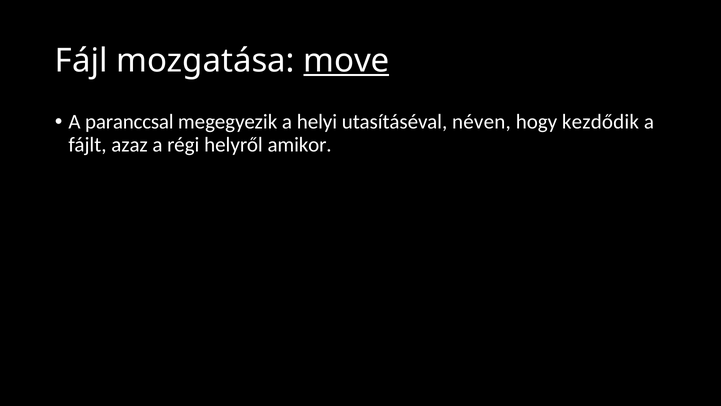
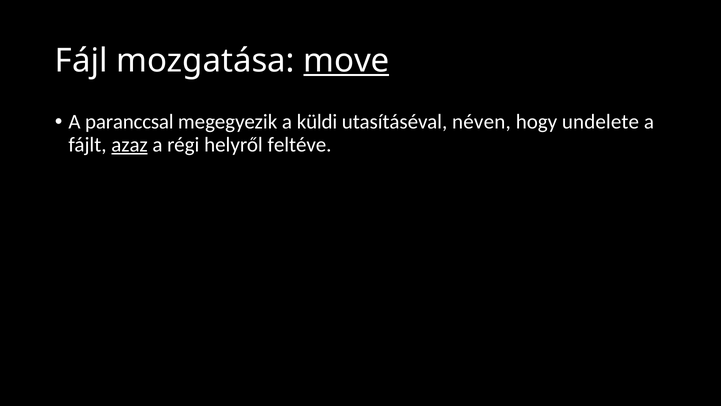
helyi: helyi -> küldi (317, 122)
kezdődik: kezdődik -> undelete (600, 122)
azaz underline: none -> present (130, 145)
amikor: amikor -> feltéve (300, 145)
